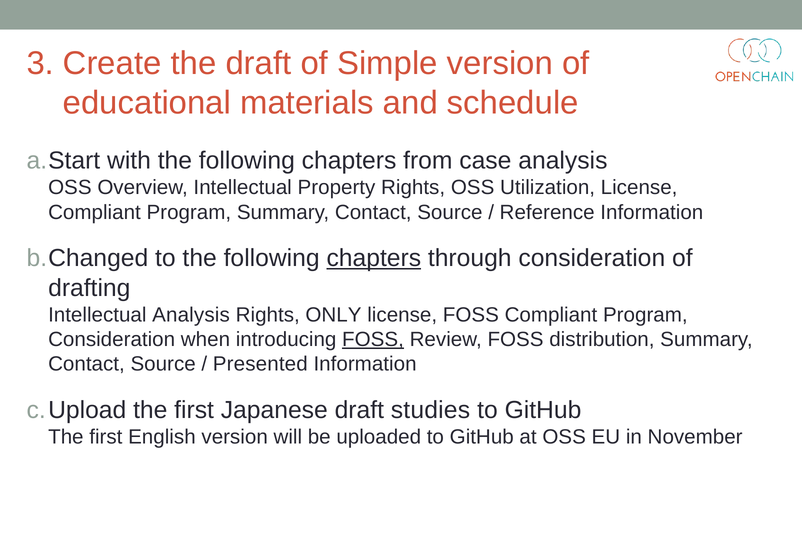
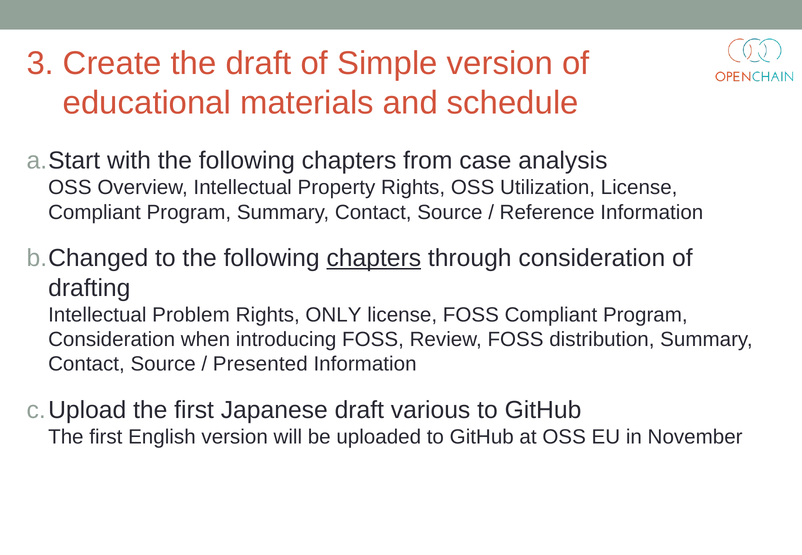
Intellectual Analysis: Analysis -> Problem (191, 315)
FOSS underline: present -> none (373, 340)
studies: studies -> various (431, 410)
